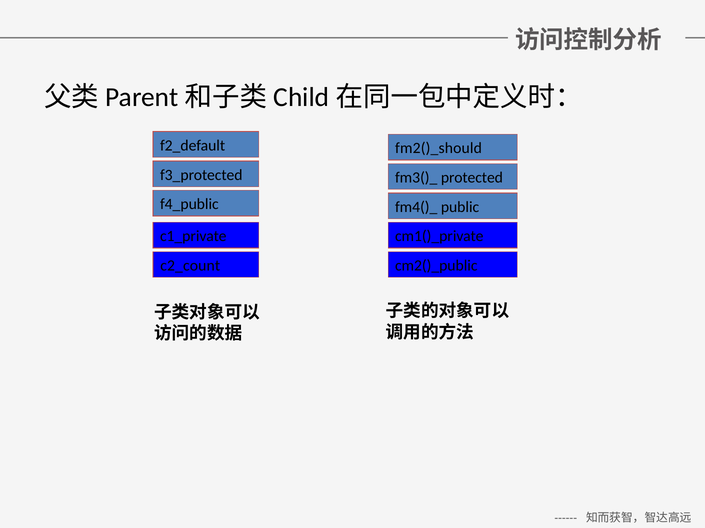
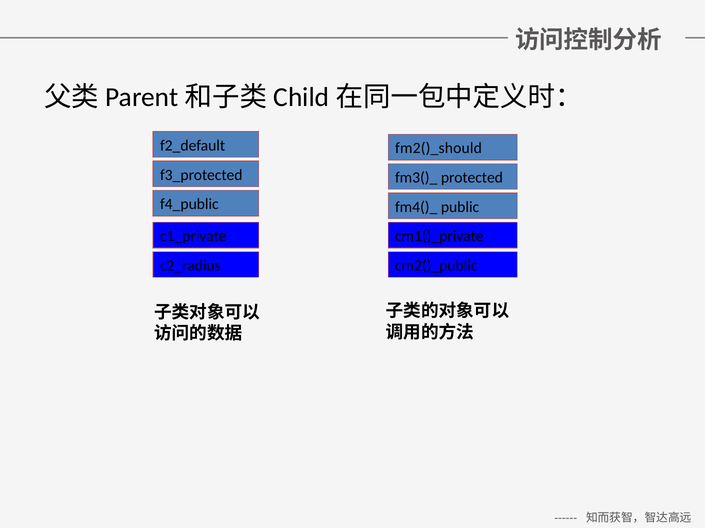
c2_count: c2_count -> c2_radius (190, 266)
